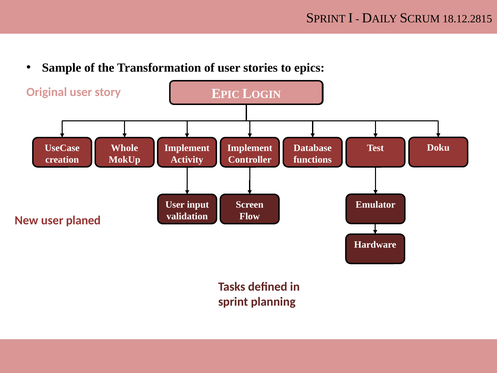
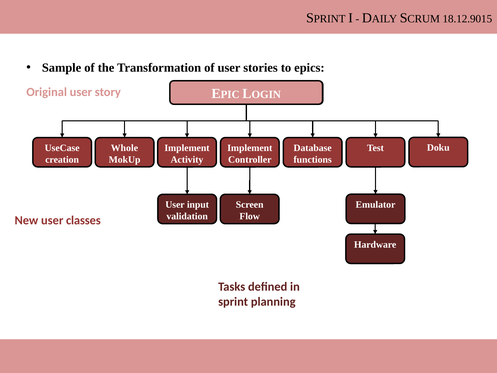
18.12.2815: 18.12.2815 -> 18.12.9015 (467, 19)
planed: planed -> classes (83, 220)
